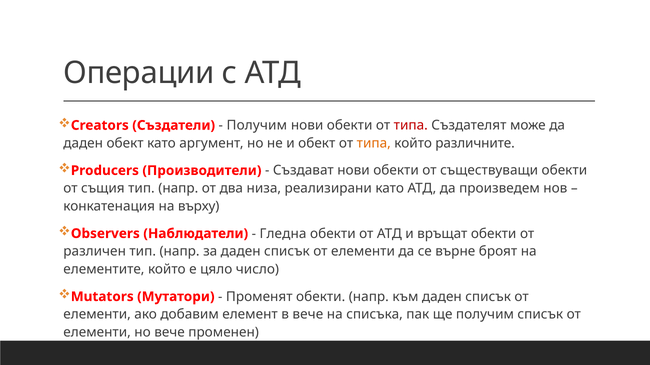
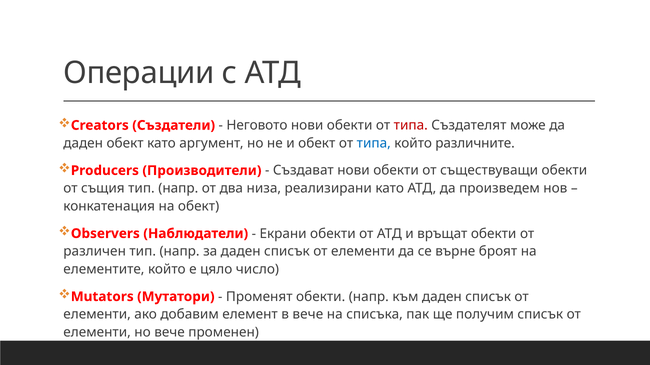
Получим: Получим -> Неговото (257, 126)
типа colour: orange -> blue (374, 143)
на върху: върху -> обект (199, 207)
Гледна: Гледна -> Екрани (283, 234)
